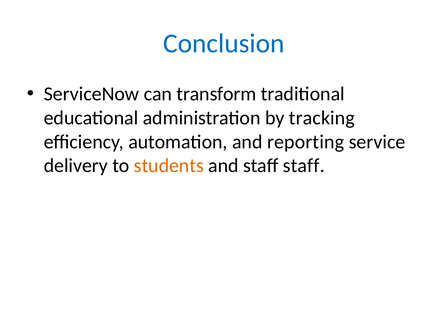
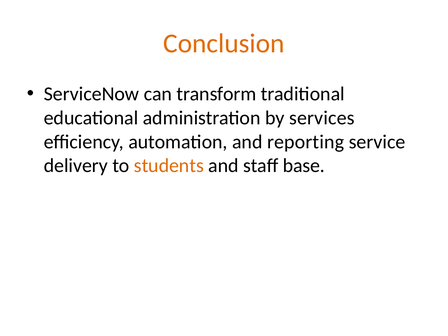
Conclusion colour: blue -> orange (224, 43)
tracking: tracking -> services (322, 118)
staff staff: staff -> base (304, 166)
